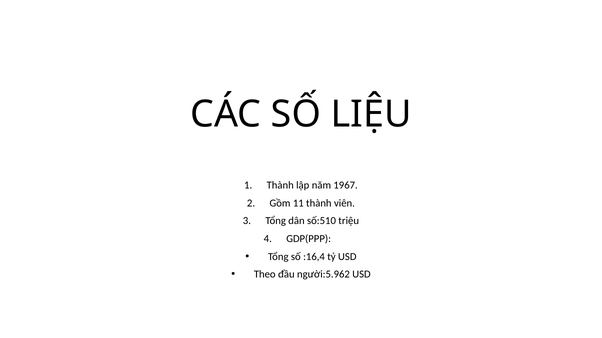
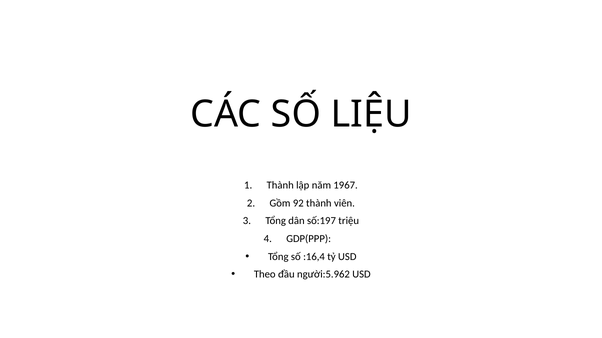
11: 11 -> 92 (298, 204)
số:510: số:510 -> số:197 (321, 221)
